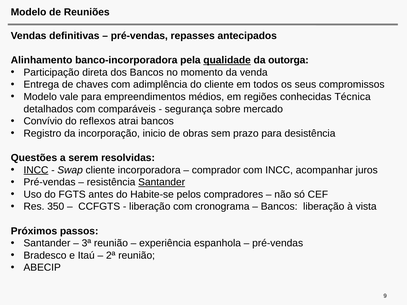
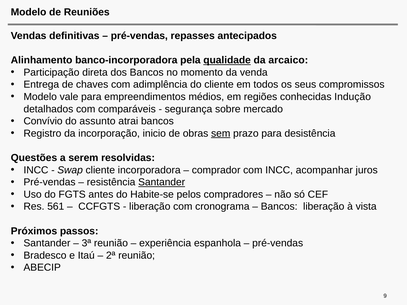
outorga: outorga -> arcaico (288, 60)
Técnica: Técnica -> Indução (353, 97)
reflexos: reflexos -> assunto (97, 121)
sem underline: none -> present (221, 134)
INCC underline: present -> none (36, 170)
350: 350 -> 561 (56, 207)
